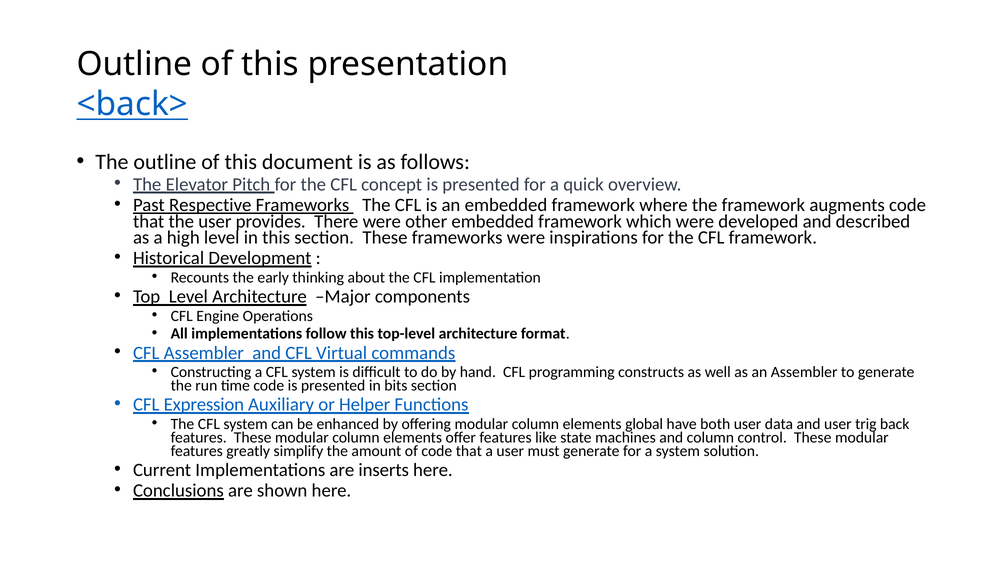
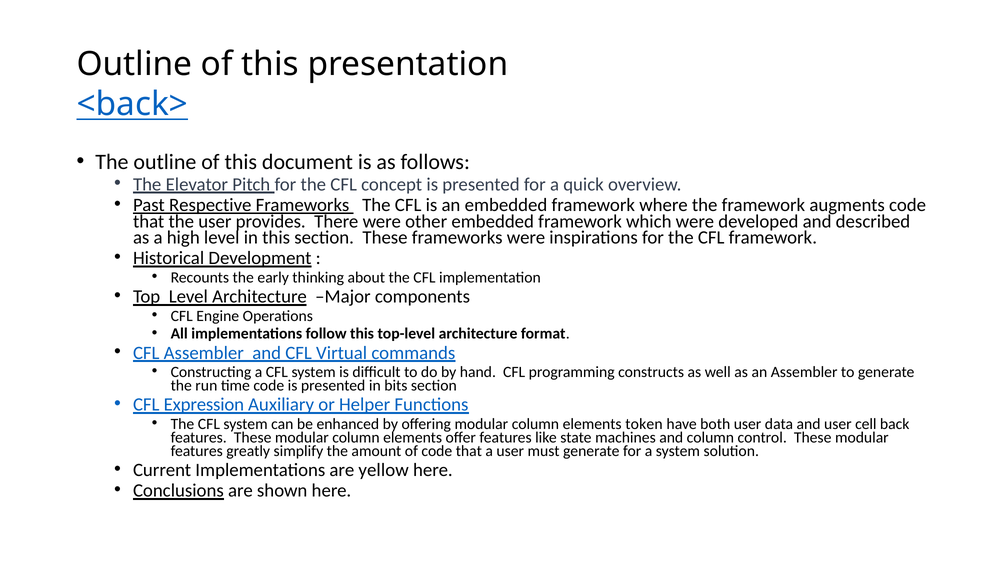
global: global -> token (644, 424)
trig: trig -> cell (866, 424)
inserts: inserts -> yellow (384, 470)
